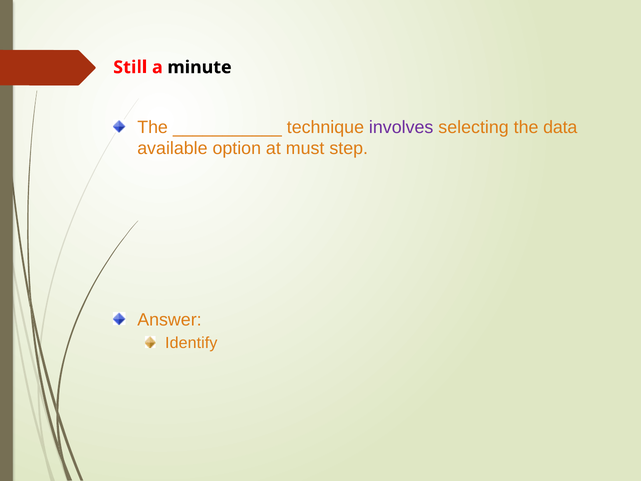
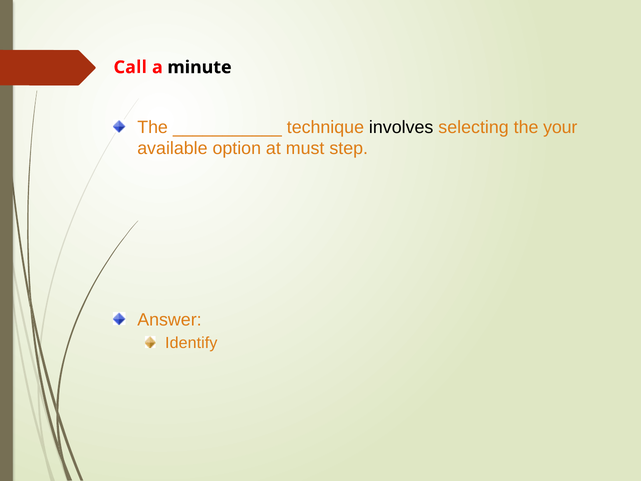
Still: Still -> Call (130, 67)
involves colour: purple -> black (401, 127)
data: data -> your (560, 127)
